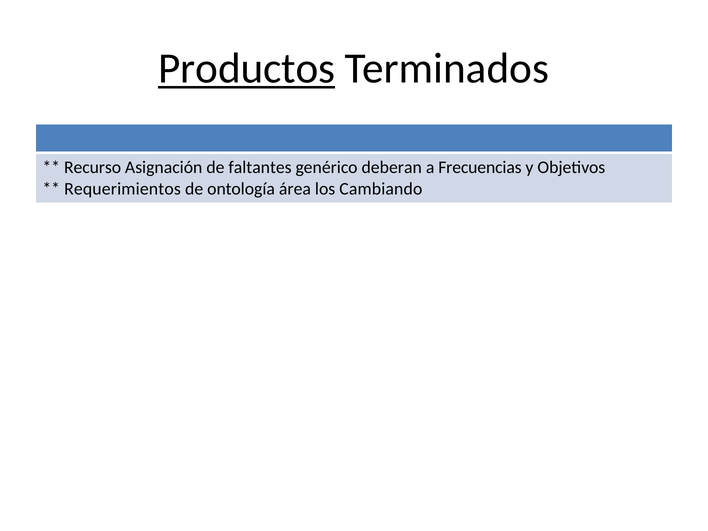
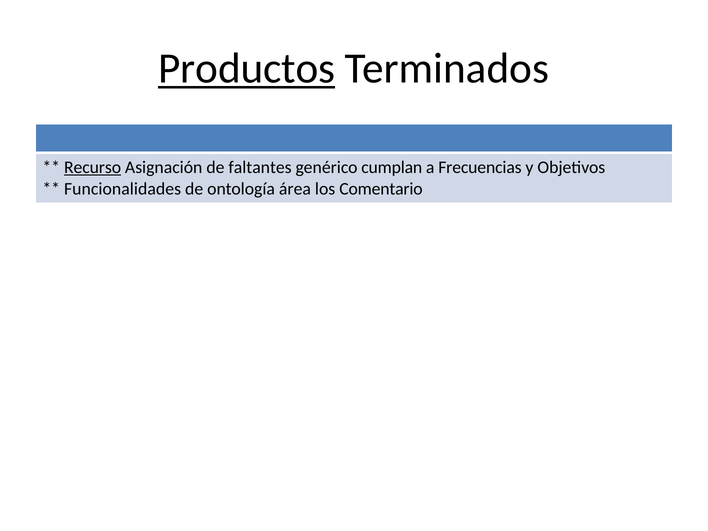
Recurso underline: none -> present (93, 167)
deberan: deberan -> cumplan (392, 167)
Requerimientos: Requerimientos -> Funcionalidades (123, 189)
Cambiando: Cambiando -> Comentario (381, 189)
